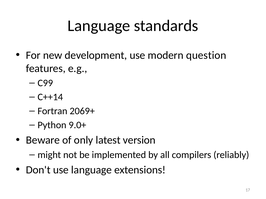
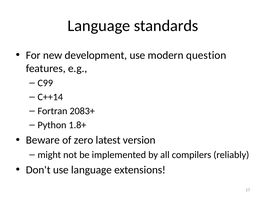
2069+: 2069+ -> 2083+ (82, 111)
9.0+: 9.0+ -> 1.8+ (77, 125)
only: only -> zero (84, 140)
